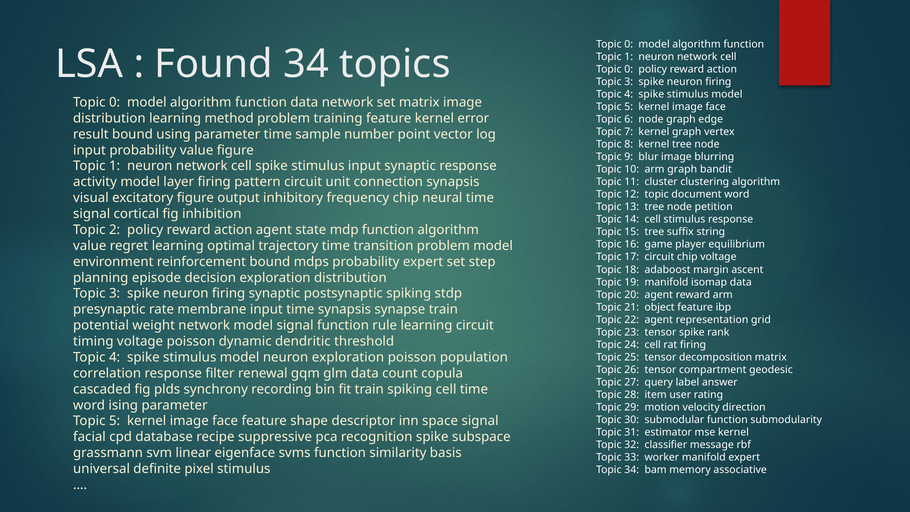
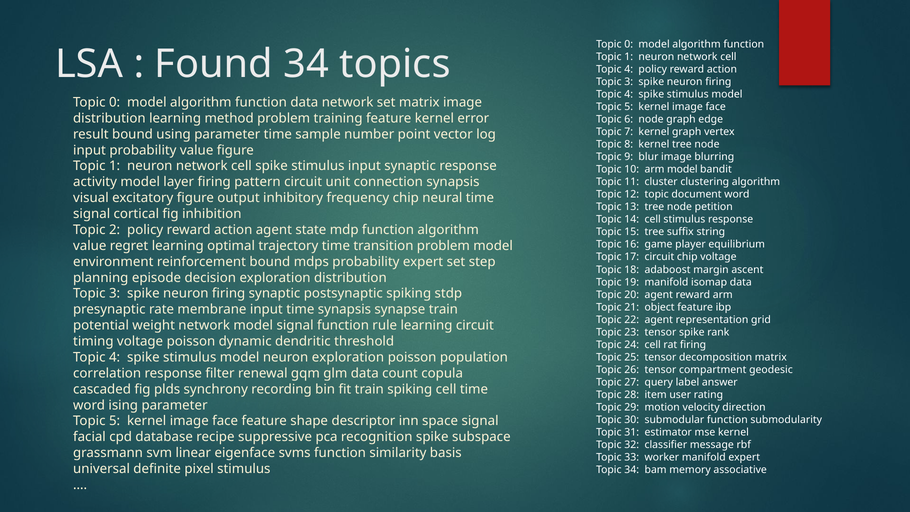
0: 0 -> 4 (629, 69)
arm graph: graph -> model (682, 169)
